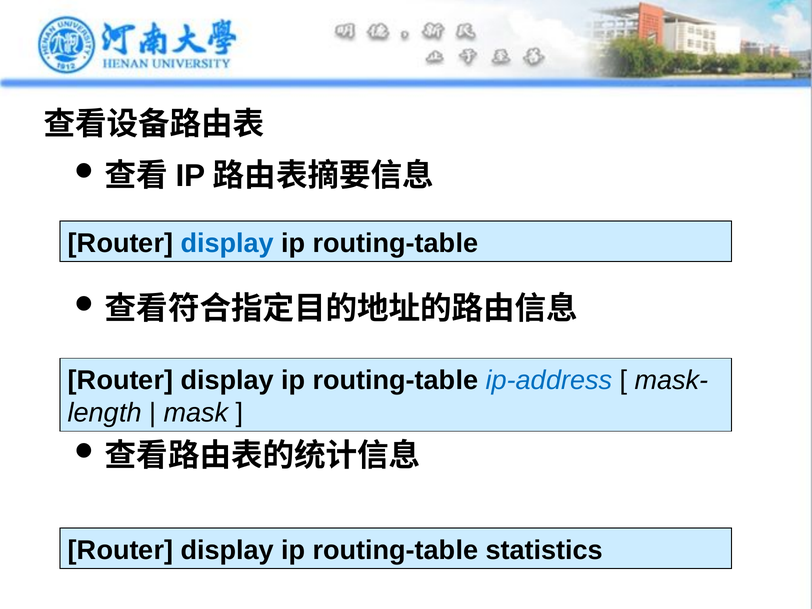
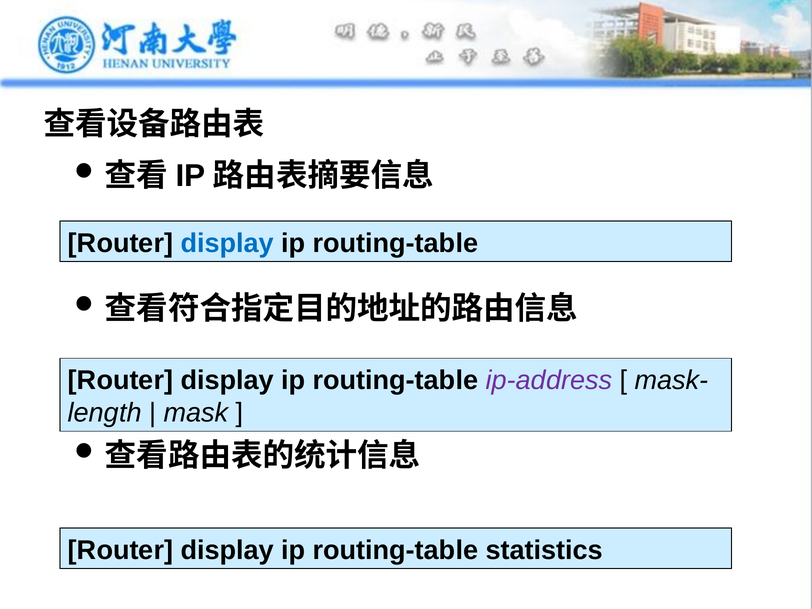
ip-address colour: blue -> purple (549, 380)
